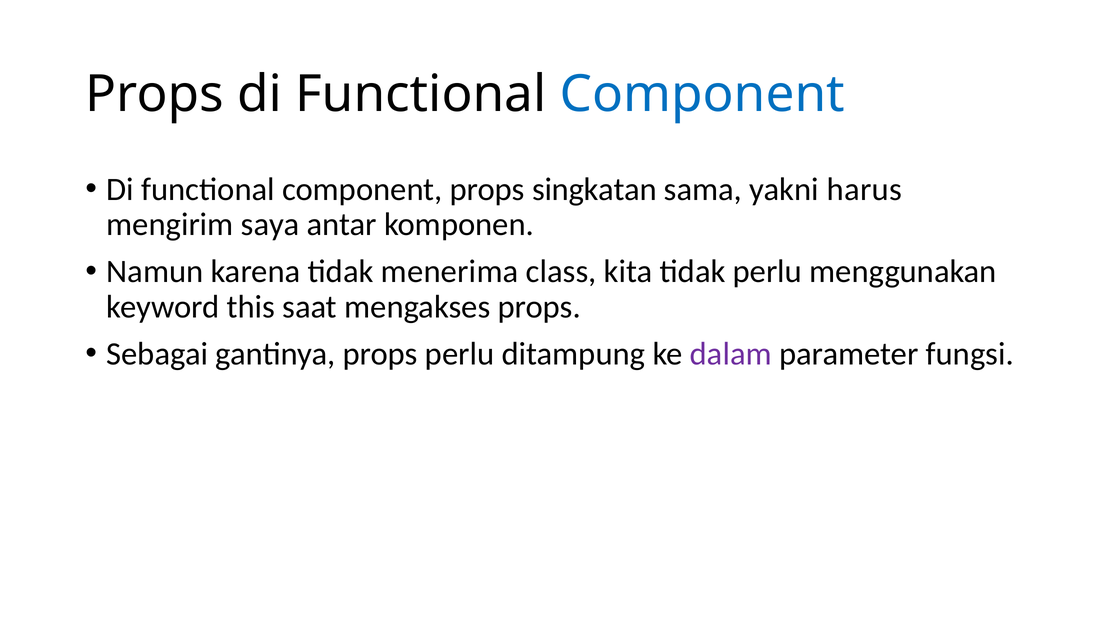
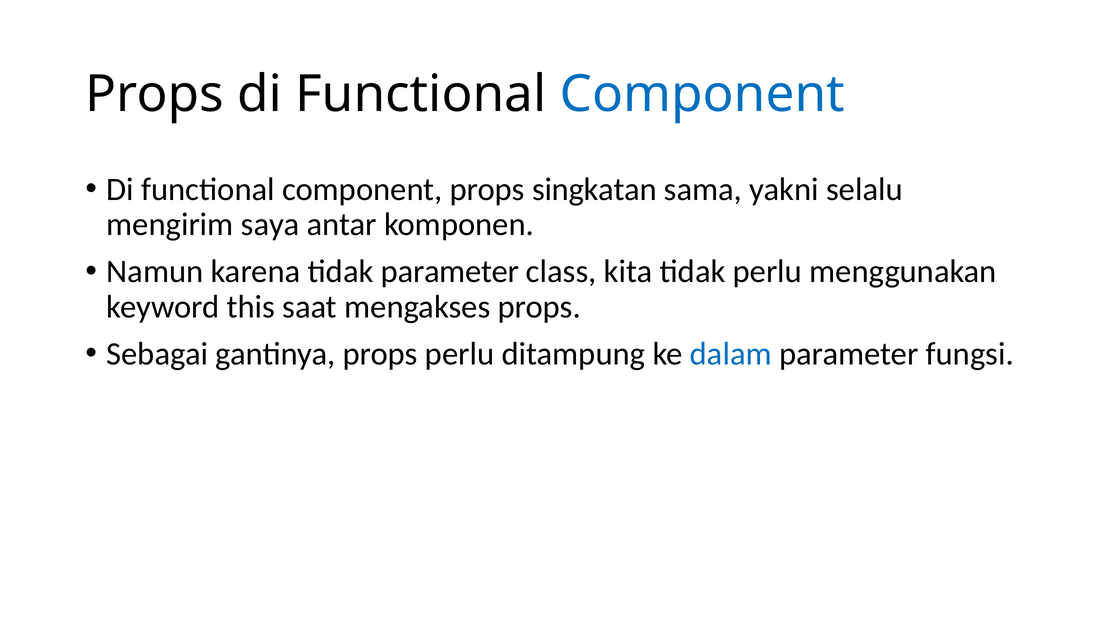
harus: harus -> selalu (865, 189)
tidak menerima: menerima -> parameter (450, 272)
dalam colour: purple -> blue (731, 354)
